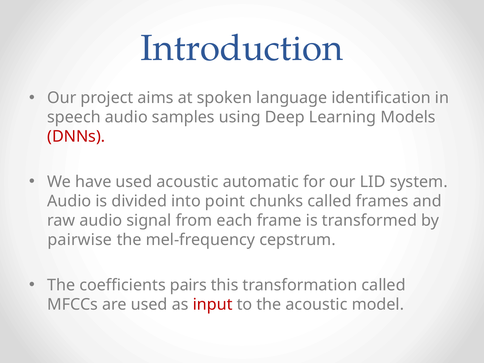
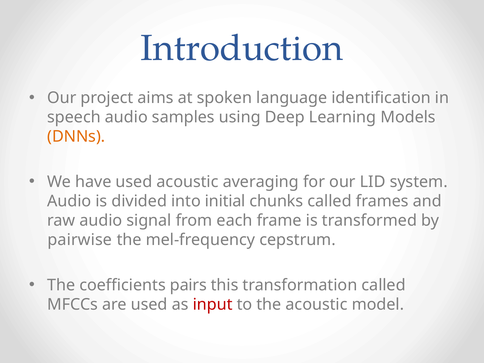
DNNs colour: red -> orange (76, 137)
automatic: automatic -> averaging (261, 182)
point: point -> initial (225, 201)
